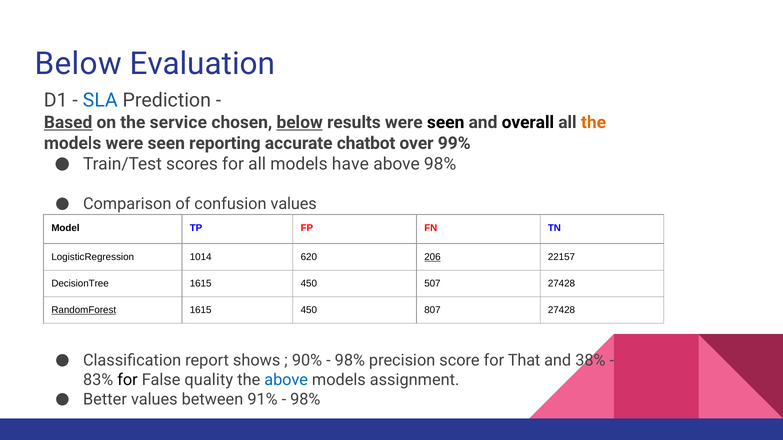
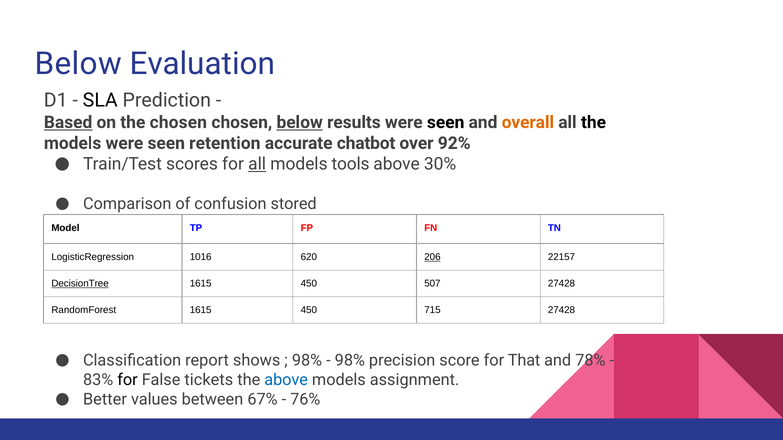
SLA colour: blue -> black (100, 100)
the service: service -> chosen (178, 122)
overall colour: black -> orange (528, 122)
the colour: orange -> black (594, 122)
reporting: reporting -> retention (225, 143)
99%: 99% -> 92% (454, 143)
all underline: none -> present (257, 164)
have: have -> tools (351, 164)
above 98%: 98% -> 30% (440, 164)
confusion values: values -> stored (294, 204)
1014: 1014 -> 1016 (201, 257)
DecisionTree underline: none -> present (80, 284)
RandomForest underline: present -> none (84, 310)
807: 807 -> 715 (432, 310)
90%: 90% -> 98% (307, 361)
38%: 38% -> 78% (590, 361)
quality: quality -> tickets (209, 380)
91%: 91% -> 67% (262, 400)
98%: 98% -> 76% (305, 400)
